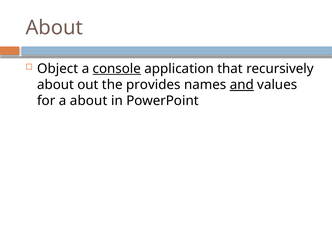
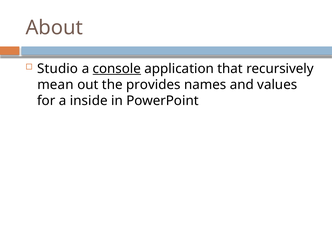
Object: Object -> Studio (58, 69)
about: about -> mean (55, 85)
and underline: present -> none (242, 85)
a about: about -> inside (89, 101)
